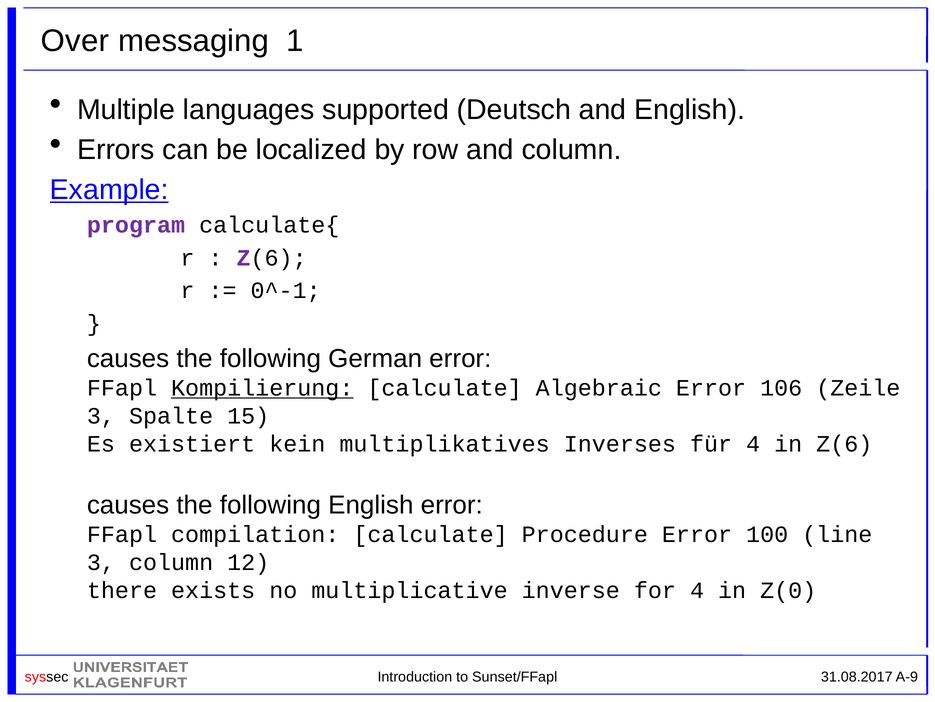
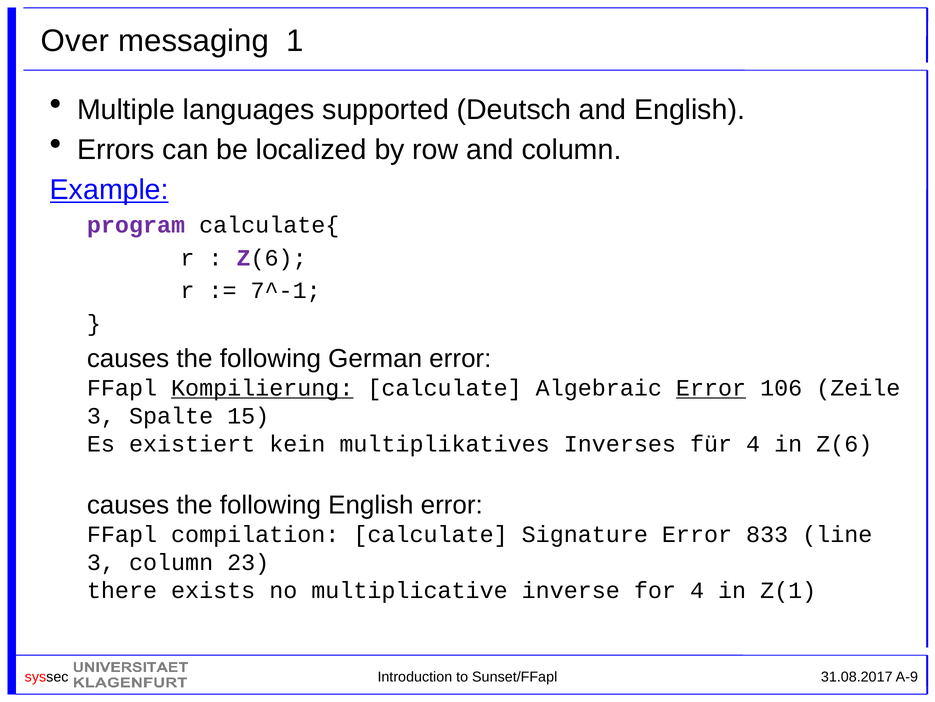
0^-1: 0^-1 -> 7^-1 (286, 290)
Error underline: none -> present (711, 388)
Procedure: Procedure -> Signature (585, 534)
100: 100 -> 833 (767, 534)
12: 12 -> 23 (248, 562)
Z(0: Z(0 -> Z(1 (788, 590)
